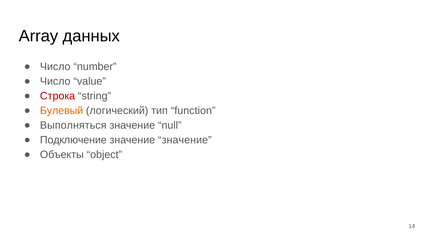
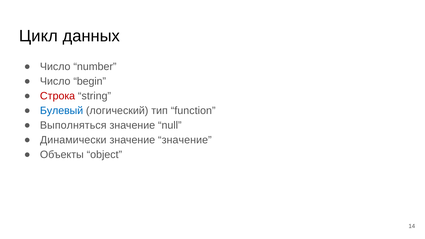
Array: Array -> Цикл (38, 36)
value: value -> begin (90, 81)
Булевый colour: orange -> blue (62, 111)
Подключение: Подключение -> Динамически (73, 140)
